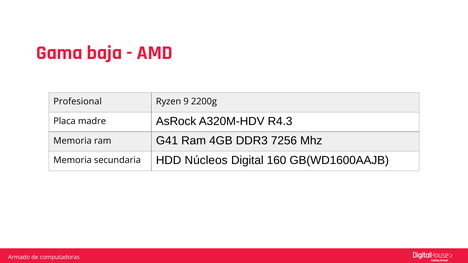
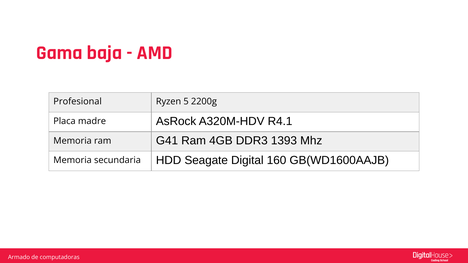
9: 9 -> 5 (186, 102)
R4.3: R4.3 -> R4.1 (280, 121)
7256: 7256 -> 1393 (284, 141)
Núcleos: Núcleos -> Seagate (206, 160)
